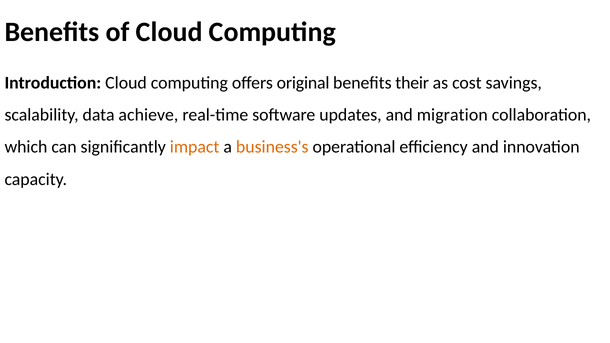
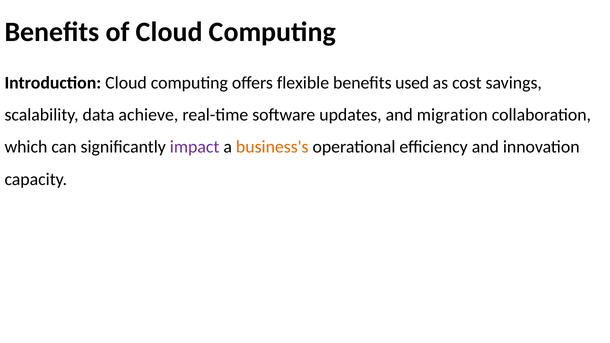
original: original -> flexible (303, 83)
their: their -> used (412, 83)
impact colour: orange -> purple (195, 147)
